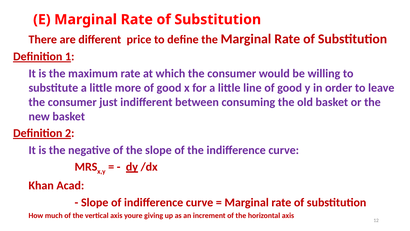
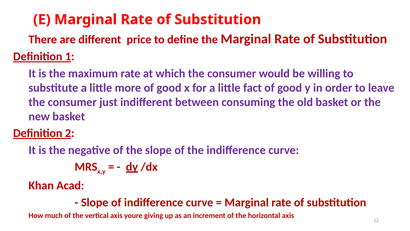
line: line -> fact (252, 88)
